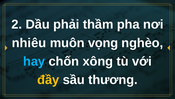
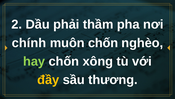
nhiêu: nhiêu -> chính (29, 43)
muôn vọng: vọng -> chốn (103, 43)
hay colour: light blue -> light green (34, 61)
